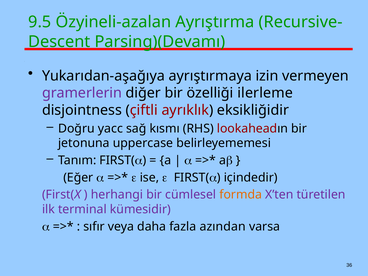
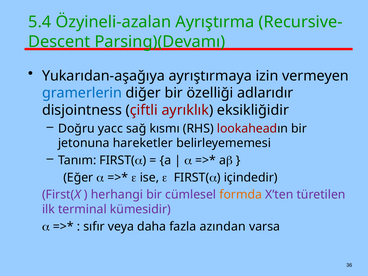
9.5: 9.5 -> 5.4 (40, 22)
gramerlerin colour: purple -> blue (82, 93)
ilerleme: ilerleme -> adlarıdır (265, 93)
uppercase: uppercase -> hareketler (143, 143)
